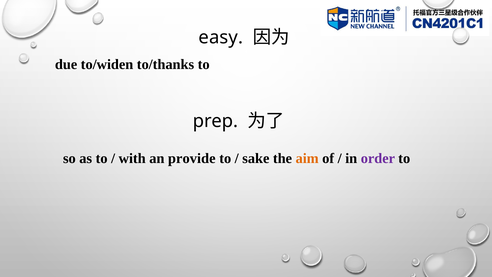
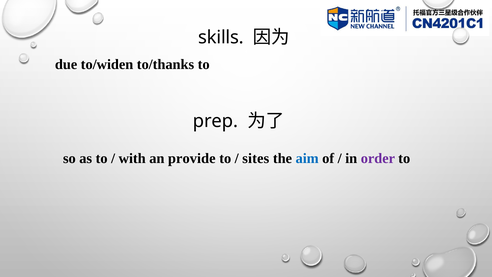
easy: easy -> skills (221, 37)
sake: sake -> sites (256, 158)
aim colour: orange -> blue (307, 158)
